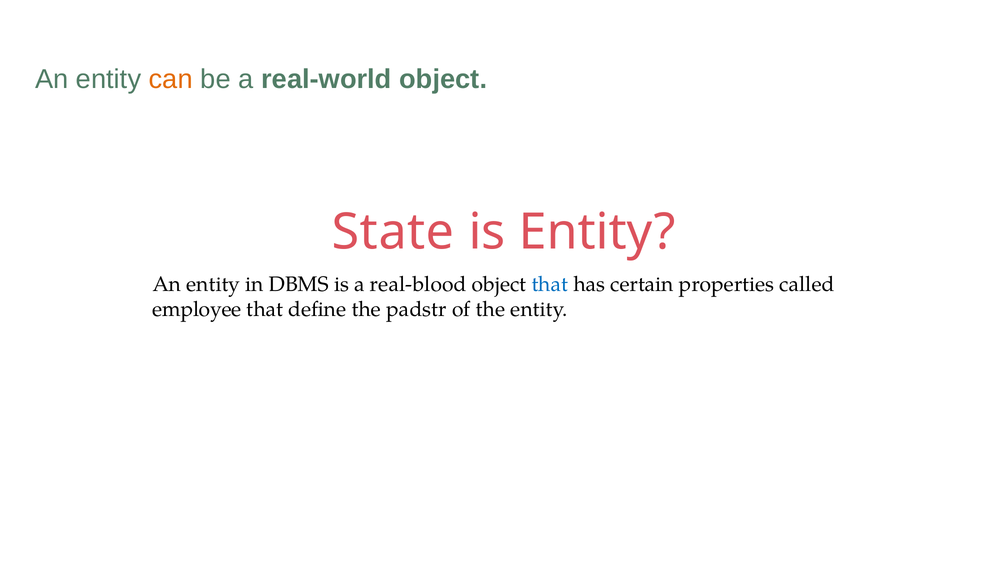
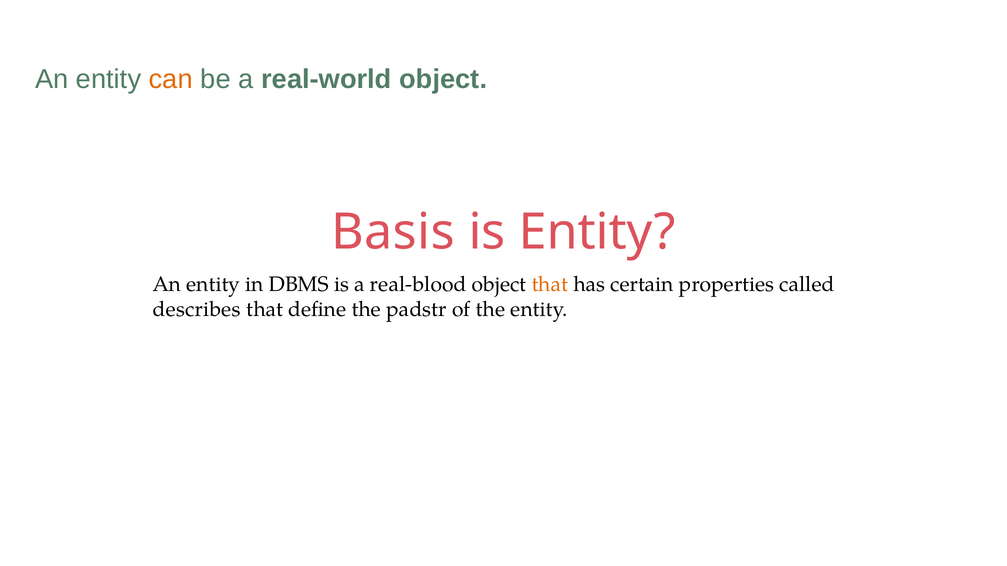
State: State -> Basis (393, 233)
that colour: blue -> orange (550, 284)
employee: employee -> describes (197, 310)
